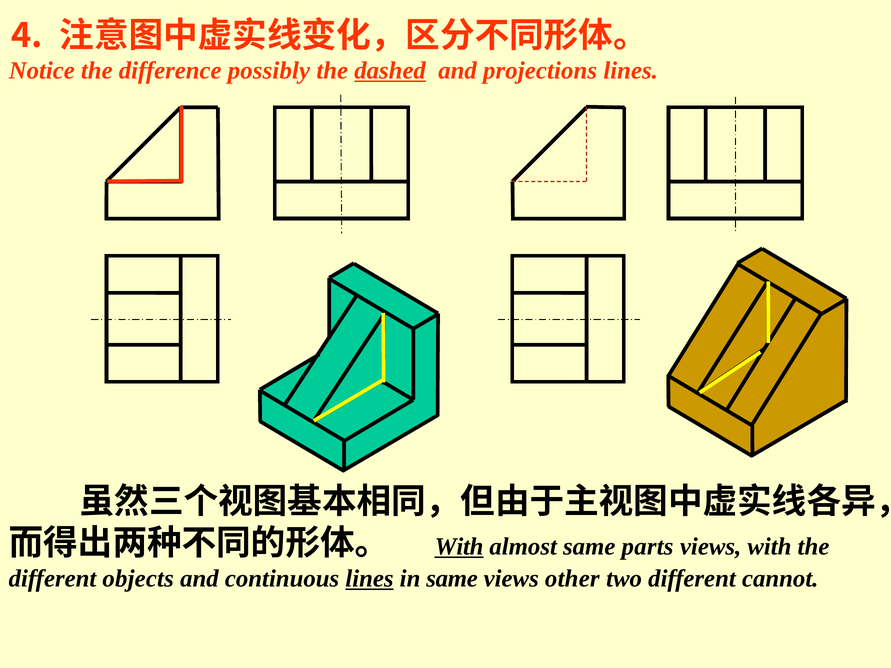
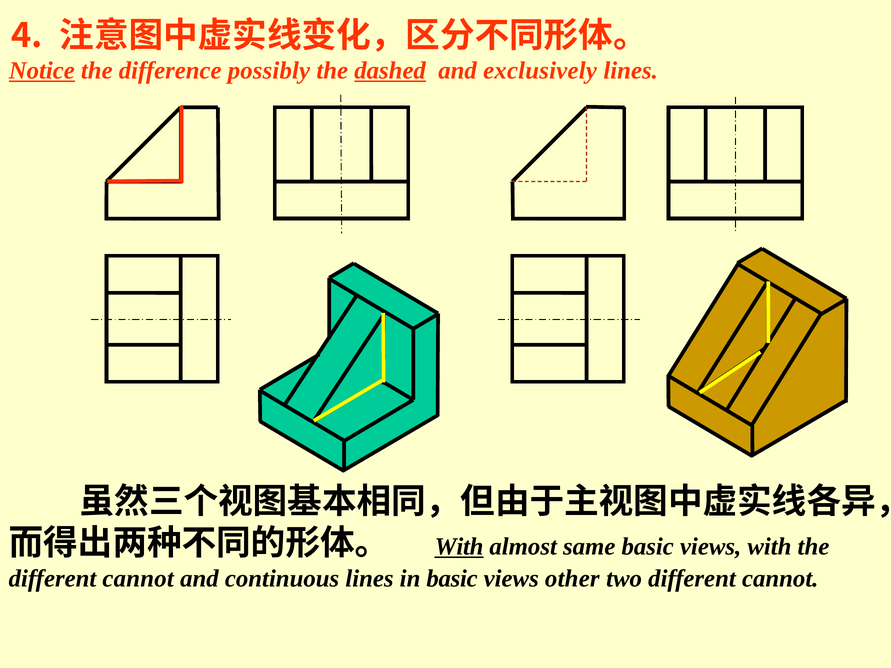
Notice underline: none -> present (42, 71)
projections: projections -> exclusively (540, 71)
same parts: parts -> basic (648, 547)
objects: objects -> cannot (138, 579)
lines underline: present -> none (369, 579)
in same: same -> basic (452, 579)
